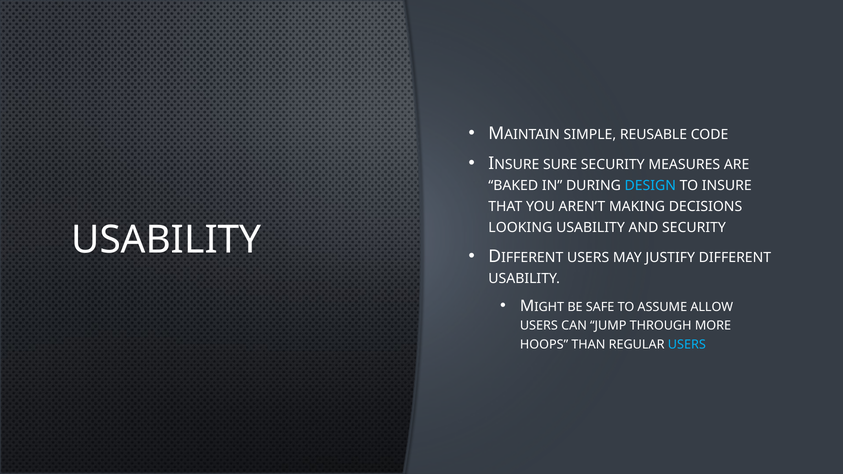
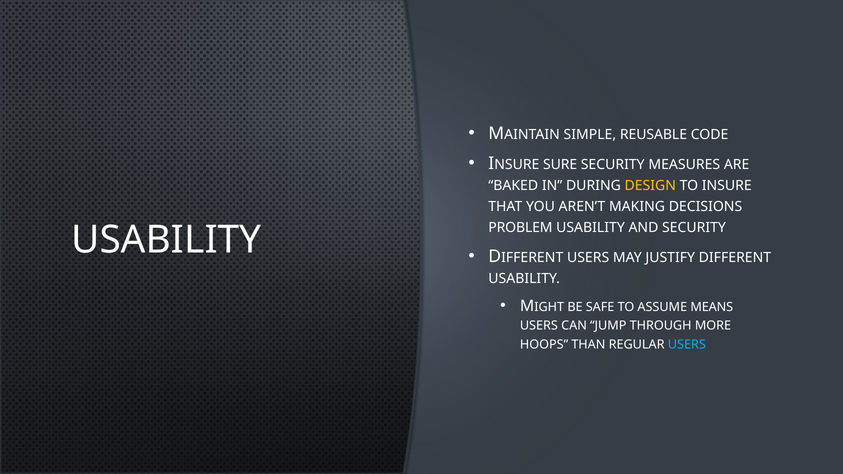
DESIGN colour: light blue -> yellow (650, 186)
LOOKING: LOOKING -> PROBLEM (520, 228)
ALLOW: ALLOW -> MEANS (712, 307)
